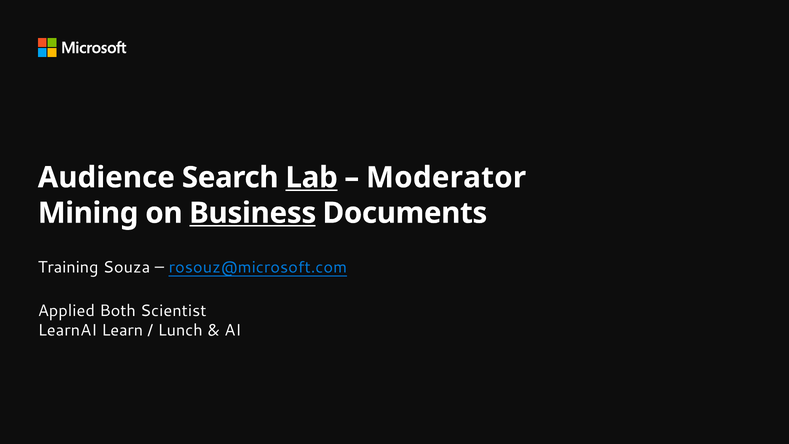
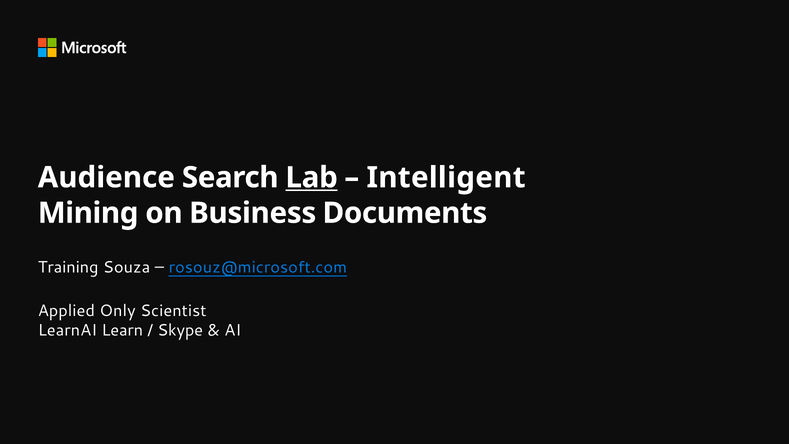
Moderator: Moderator -> Intelligent (446, 177)
Business underline: present -> none (253, 213)
Both: Both -> Only (118, 311)
Lunch: Lunch -> Skype (180, 330)
